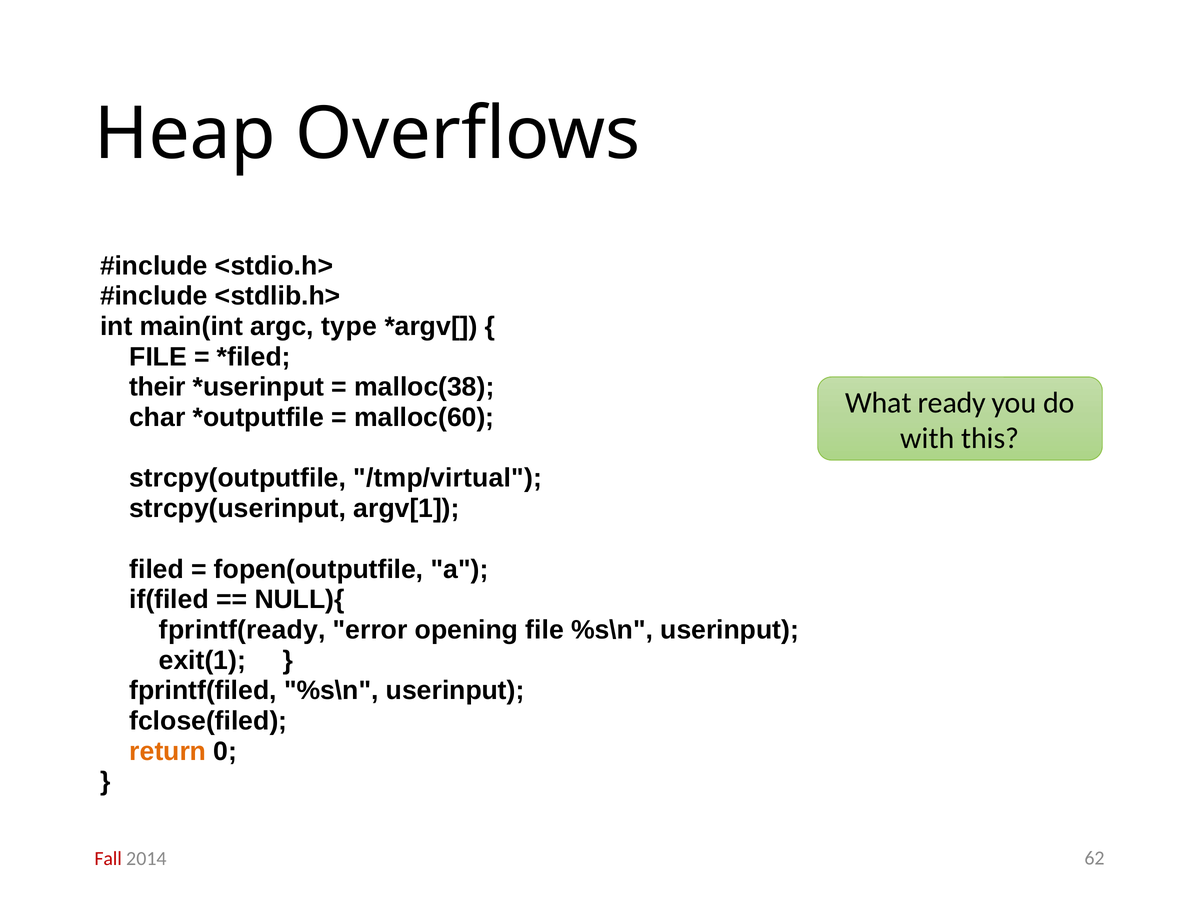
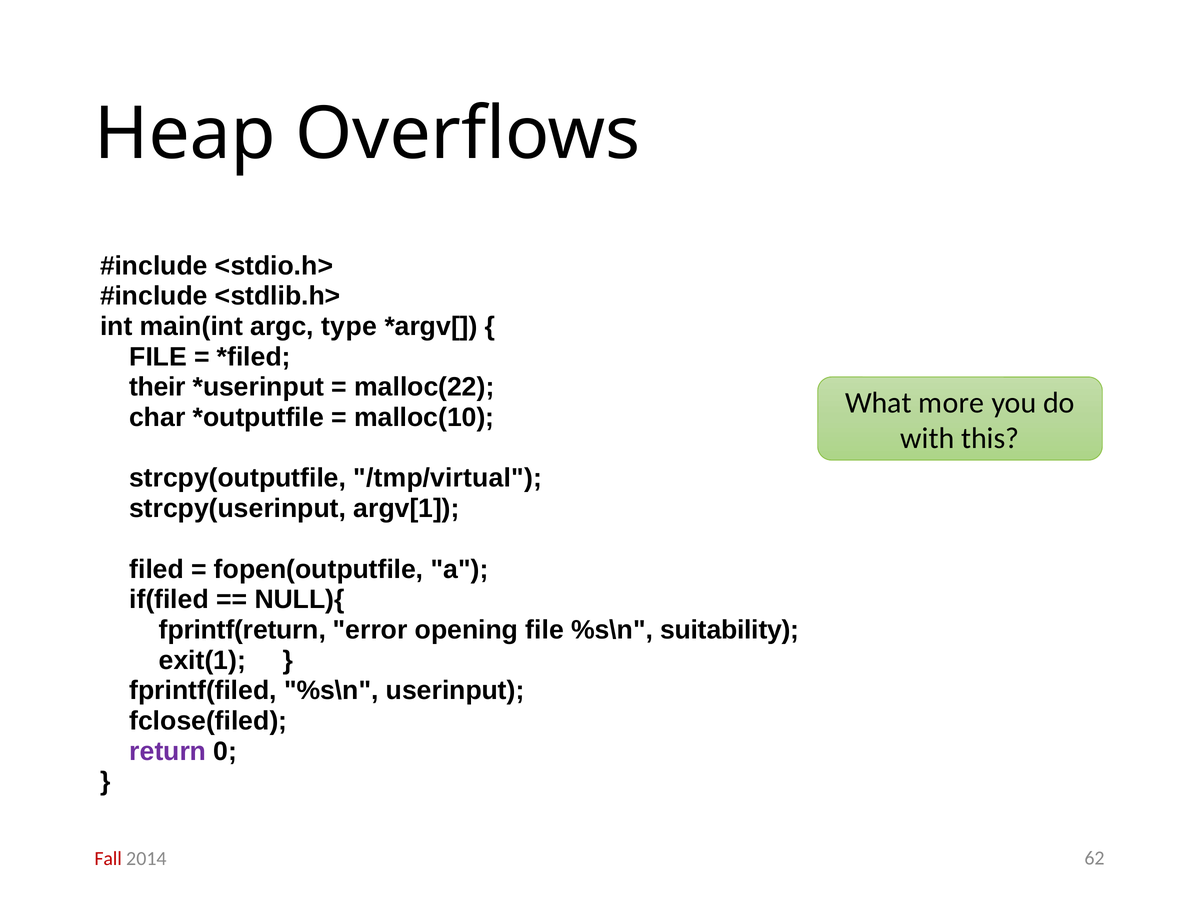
malloc(38: malloc(38 -> malloc(22 (424, 387)
ready: ready -> more (951, 403)
malloc(60: malloc(60 -> malloc(10 (424, 418)
fprintf(ready: fprintf(ready -> fprintf(return (242, 630)
file %s\n userinput: userinput -> suitability (730, 630)
return colour: orange -> purple (168, 751)
